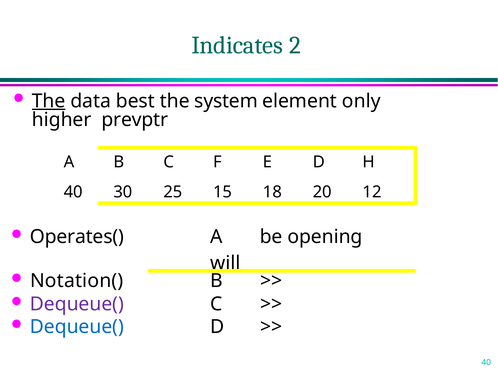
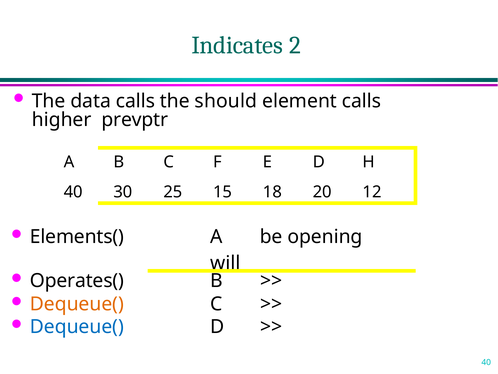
The underline: present -> none (49, 101)
data best: best -> calls (135, 101)
system: system -> should (226, 101)
element only: only -> calls (362, 101)
Operates(: Operates( -> Elements( (77, 236)
Notation(: Notation( -> Operates( (77, 280)
Dequeue( colour: purple -> orange (77, 304)
